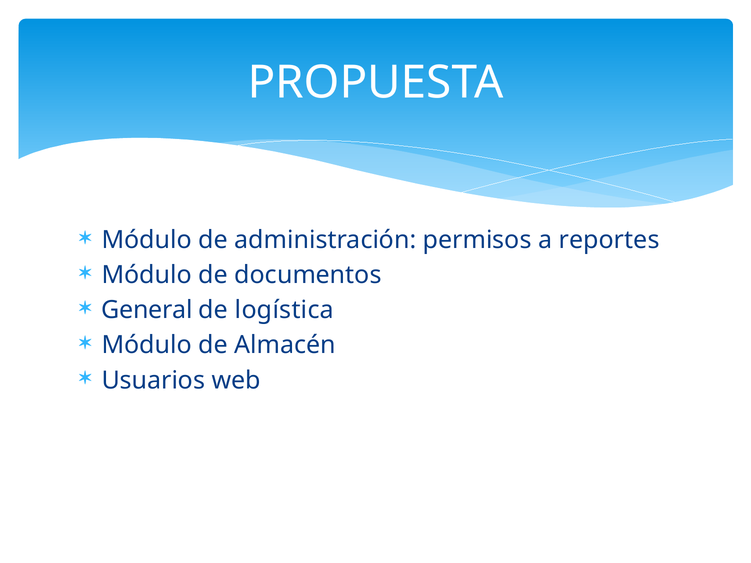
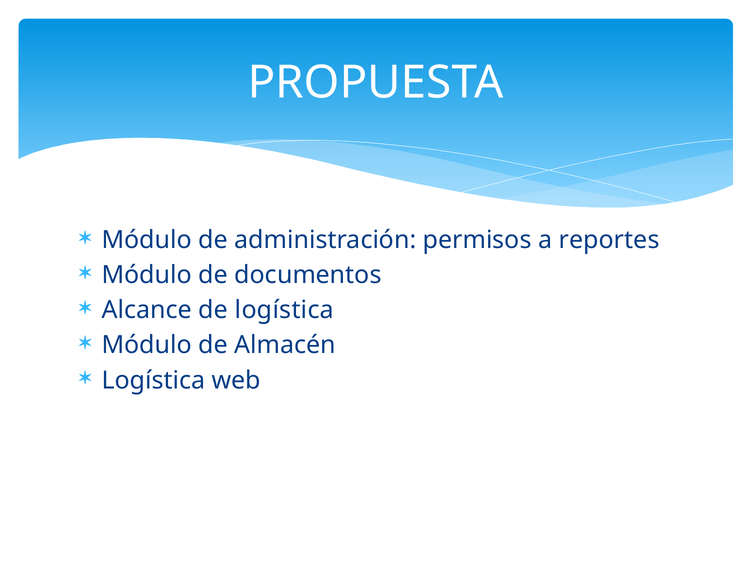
General: General -> Alcance (147, 310)
Usuarios: Usuarios -> Logística (153, 380)
